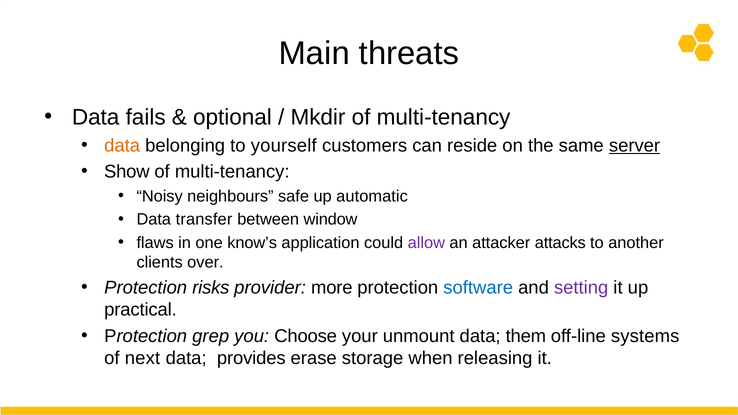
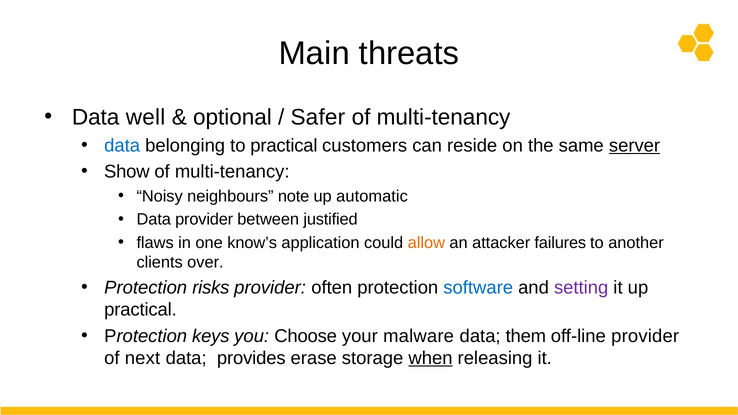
fails: fails -> well (146, 117)
Mkdir: Mkdir -> Safer (318, 117)
data colour: orange -> blue (122, 146)
to yourself: yourself -> practical (284, 146)
safe: safe -> note (294, 196)
Data transfer: transfer -> provider (204, 220)
window: window -> justified (331, 220)
allow colour: purple -> orange (426, 243)
attacks: attacks -> failures (560, 243)
more: more -> often (332, 288)
grep: grep -> keys (211, 336)
unmount: unmount -> malware (419, 336)
off-line systems: systems -> provider (645, 336)
when underline: none -> present (430, 358)
